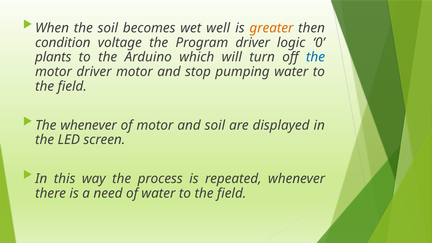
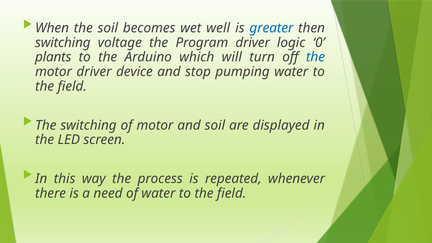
greater colour: orange -> blue (271, 28)
condition: condition -> switching (63, 43)
driver motor: motor -> device (134, 72)
The whenever: whenever -> switching (89, 125)
